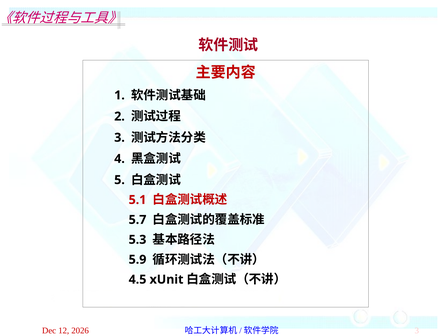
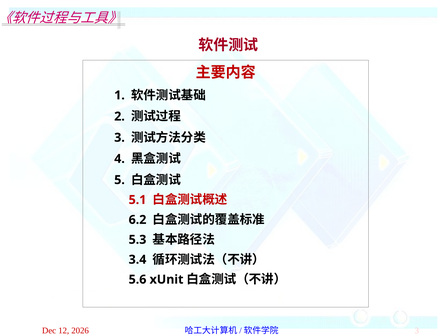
5.7: 5.7 -> 6.2 (137, 220)
5.9: 5.9 -> 3.4 (137, 260)
4.5: 4.5 -> 5.6 (137, 280)
